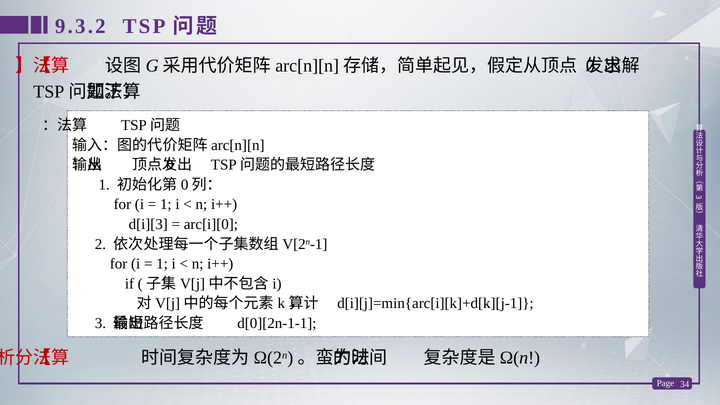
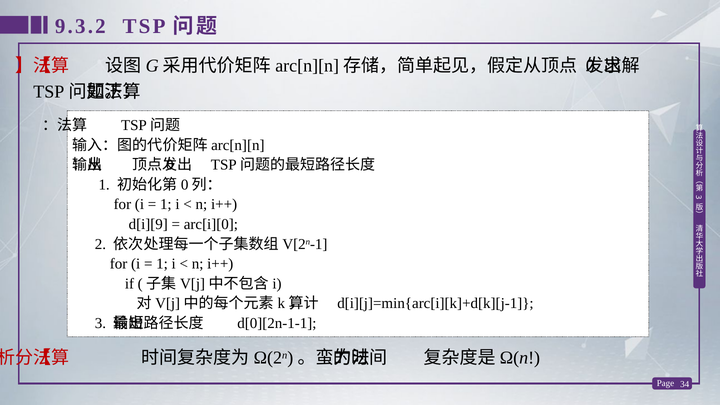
d[i][3: d[i][3 -> d[i][9 (148, 224)
